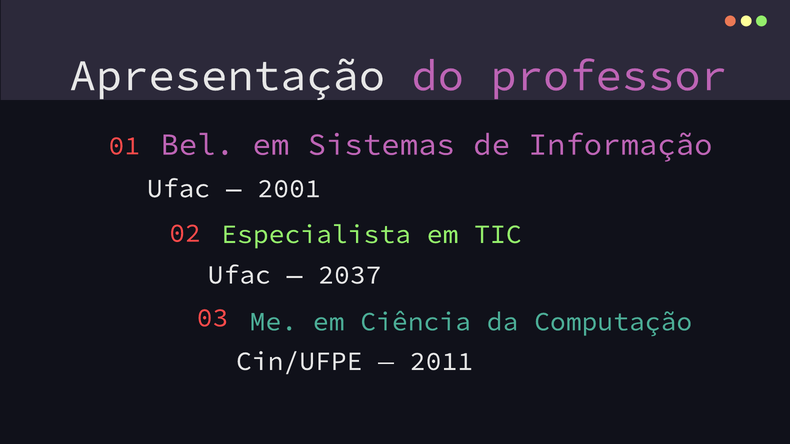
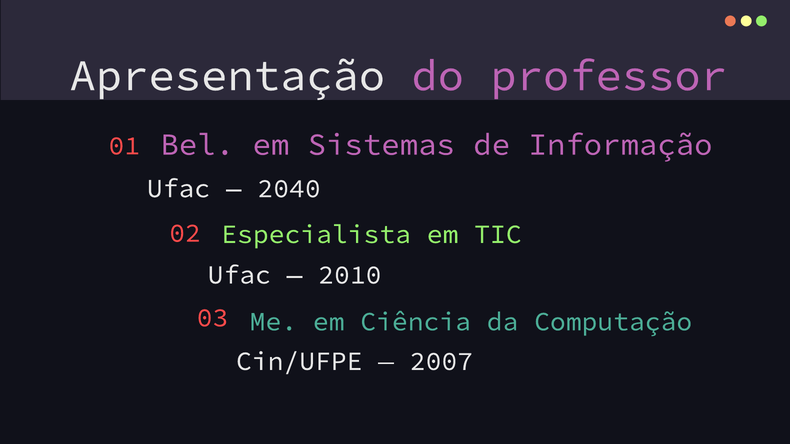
2001: 2001 -> 2040 (289, 189)
2037: 2037 -> 2010 (350, 275)
2011: 2011 -> 2007 (441, 362)
